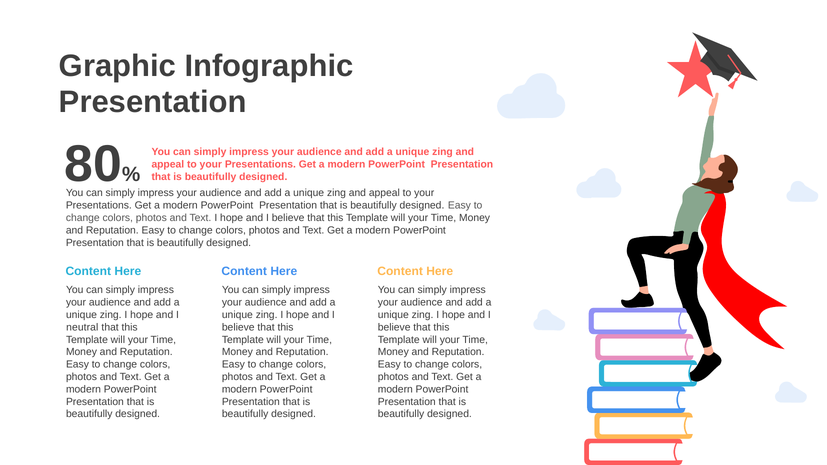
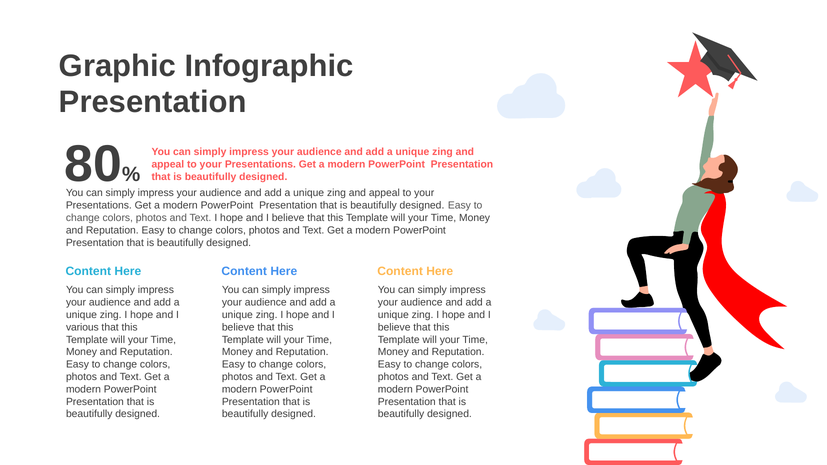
neutral: neutral -> various (82, 327)
